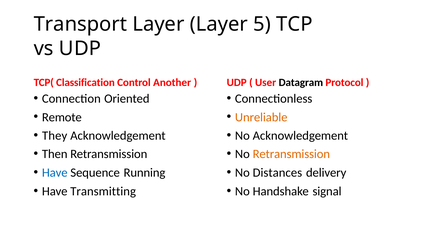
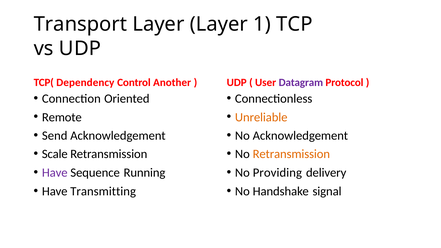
5: 5 -> 1 (262, 24)
Classification: Classification -> Dependency (85, 82)
Datagram colour: black -> purple (301, 82)
They: They -> Send (55, 136)
Then: Then -> Scale (55, 154)
Have colour: blue -> purple (55, 173)
Distances: Distances -> Providing (277, 173)
